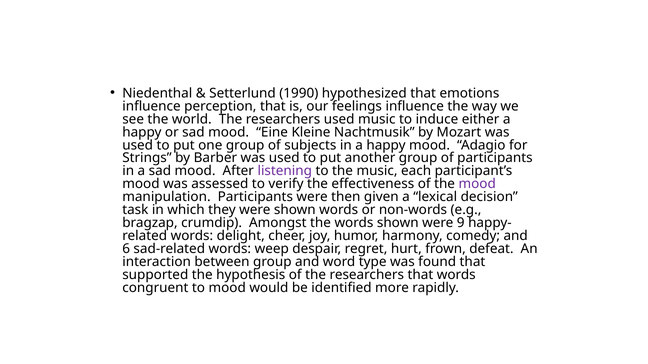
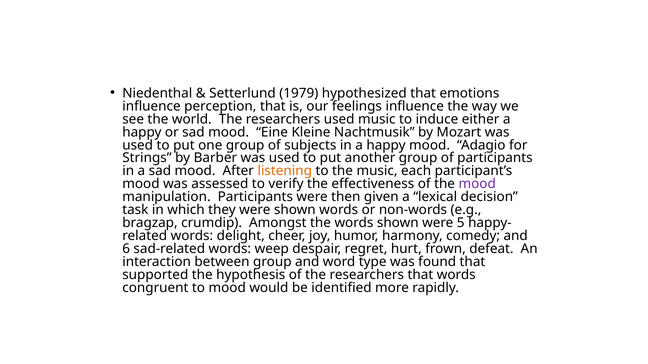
1990: 1990 -> 1979 (299, 93)
listening colour: purple -> orange (285, 171)
9: 9 -> 5 (461, 223)
